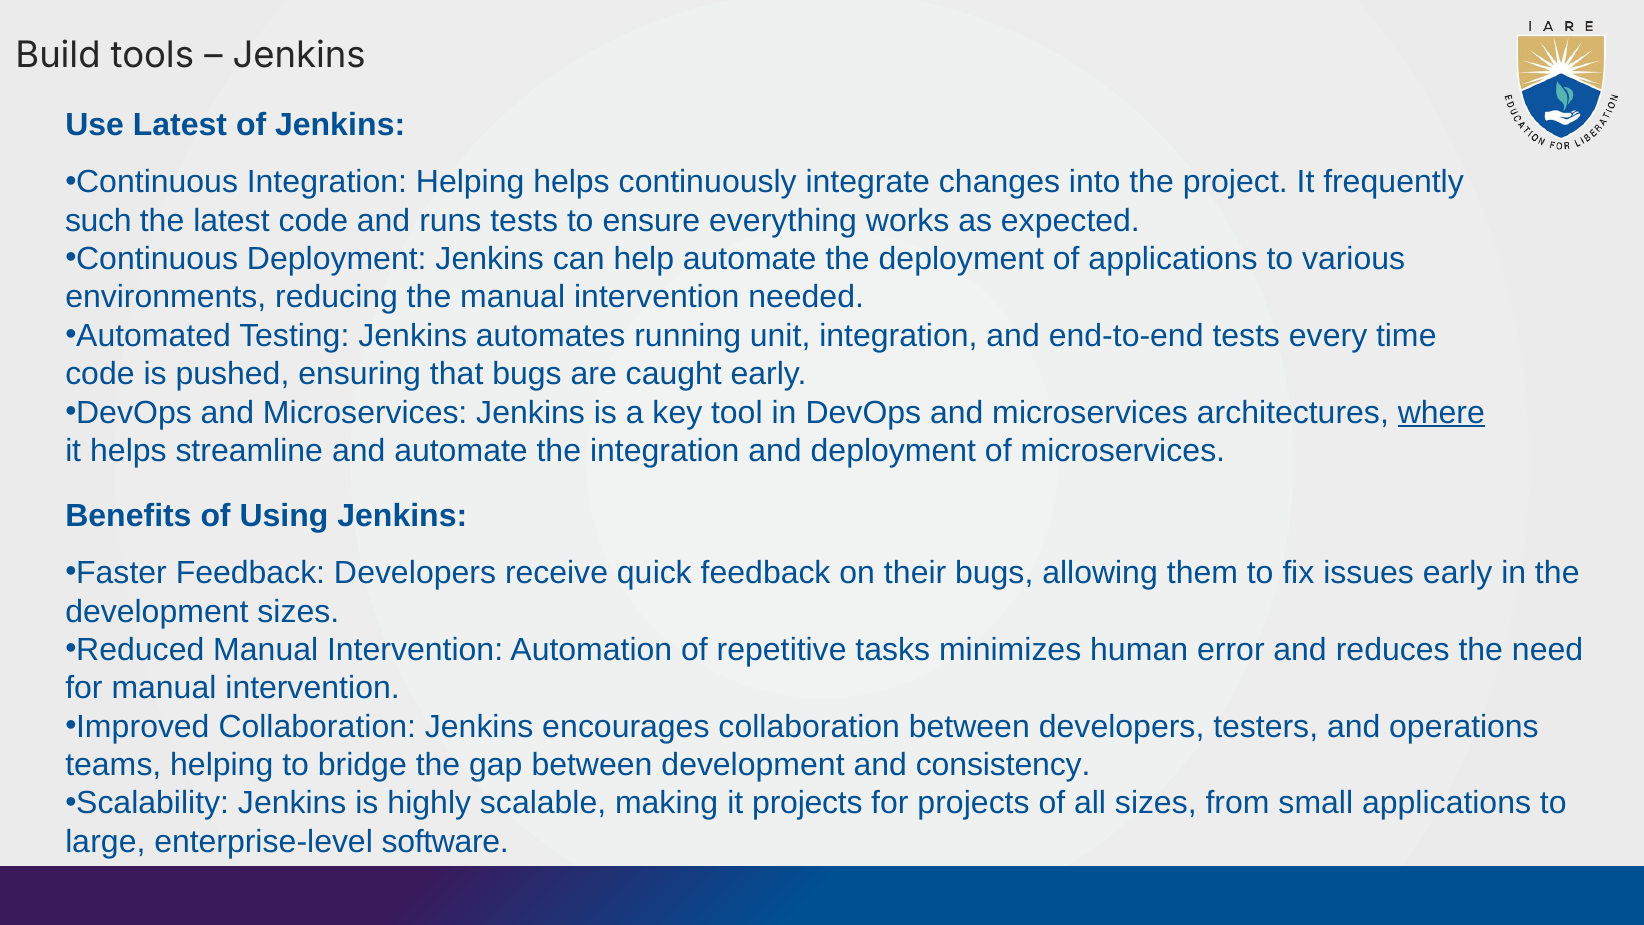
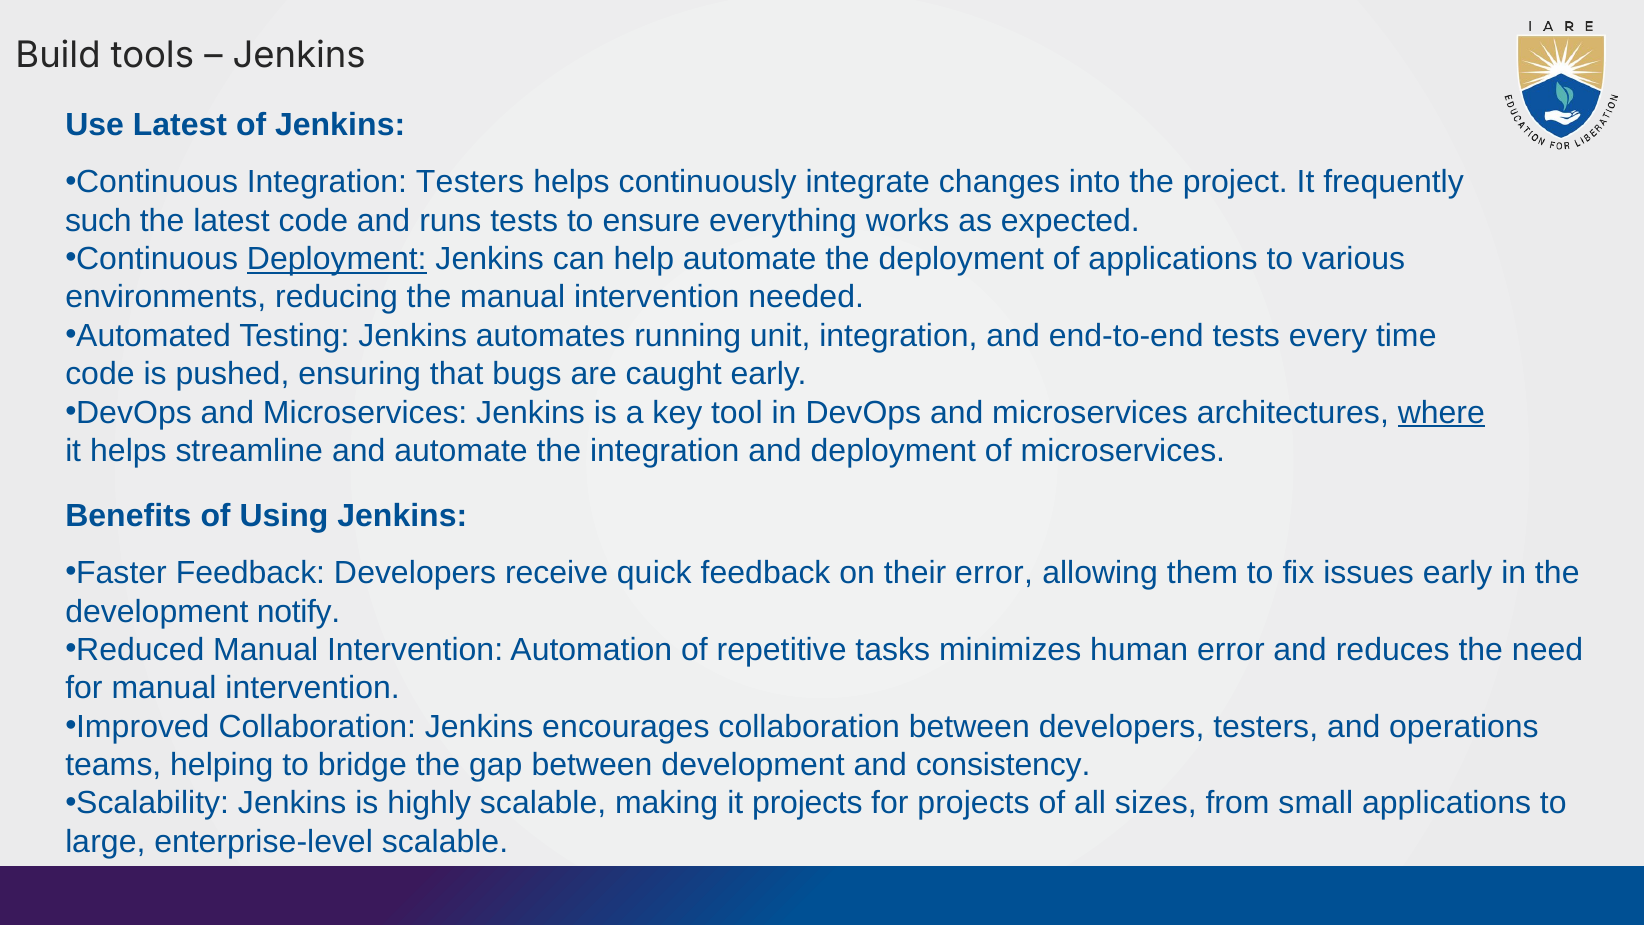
Integration Helping: Helping -> Testers (470, 182)
Deployment underline: none -> present (337, 259)
their bugs: bugs -> error (994, 573)
development sizes: sizes -> notify (299, 611)
enterprise-level software: software -> scalable (445, 842)
